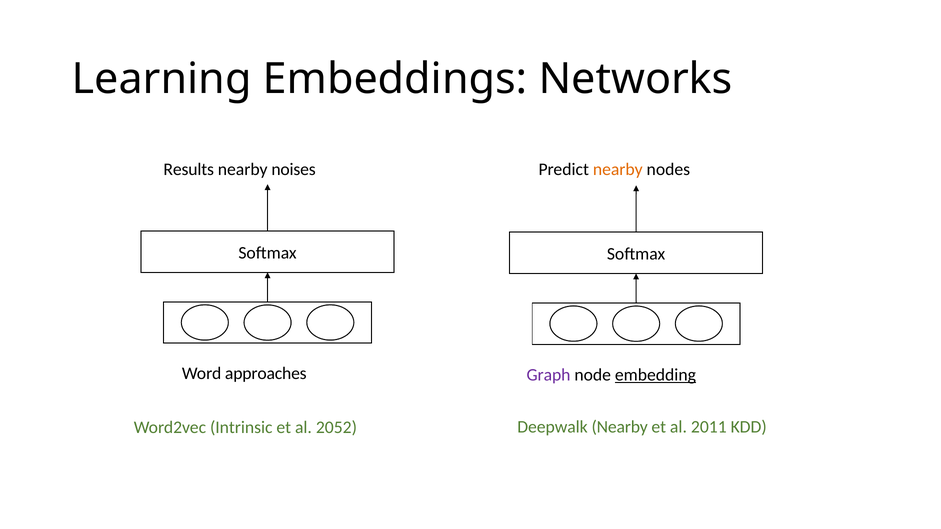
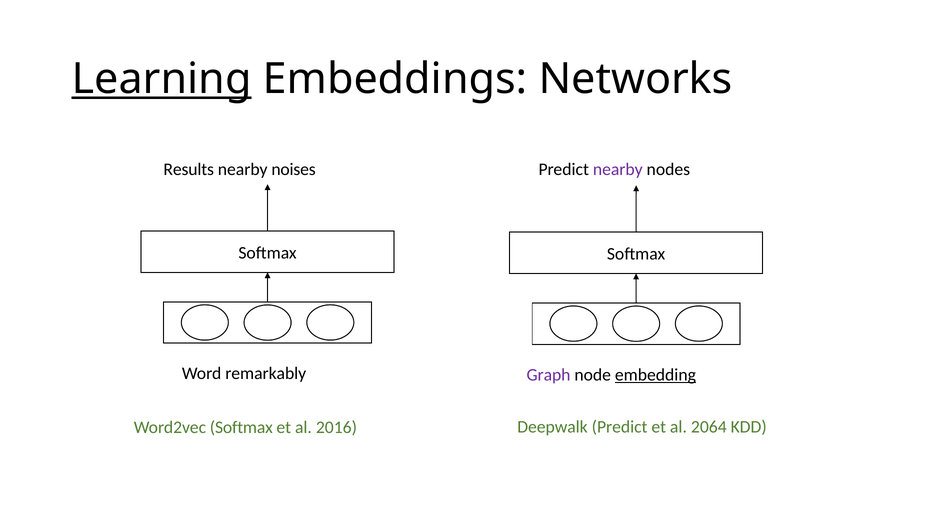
Learning underline: none -> present (162, 79)
nearby colour: orange -> purple (618, 169)
approaches: approaches -> remarkably (266, 374)
Word2vec Intrinsic: Intrinsic -> Softmax (241, 428)
2052: 2052 -> 2016 (336, 428)
Deepwalk Nearby: Nearby -> Predict (620, 427)
2011: 2011 -> 2064 (709, 427)
